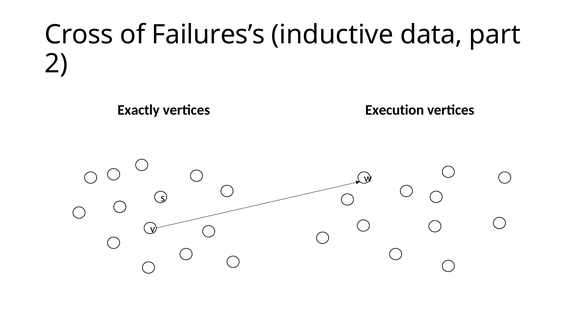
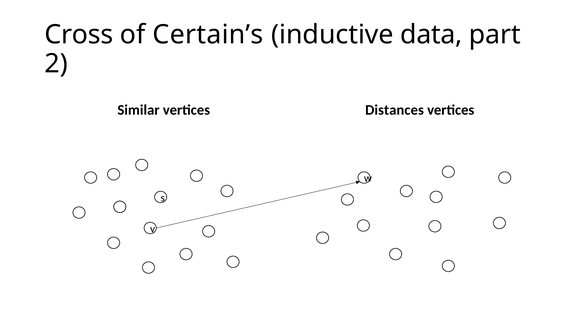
Failures’s: Failures’s -> Certain’s (208, 35)
Exactly: Exactly -> Similar (138, 110)
Execution: Execution -> Distances (395, 110)
